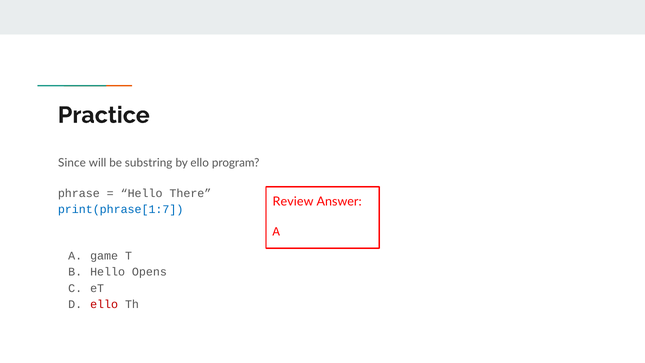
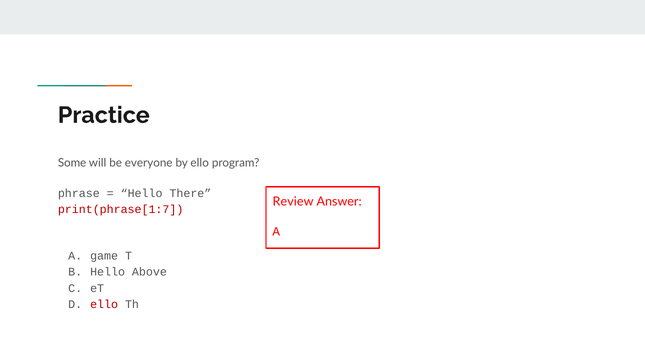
Since: Since -> Some (72, 163)
substring: substring -> everyone (149, 163)
print(phrase[1:7 colour: blue -> red (121, 209)
Opens: Opens -> Above (149, 272)
